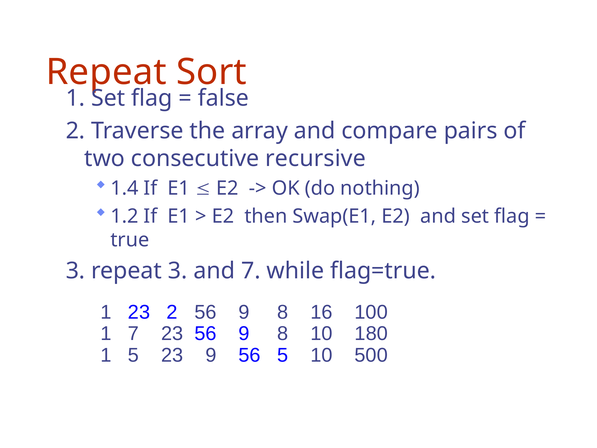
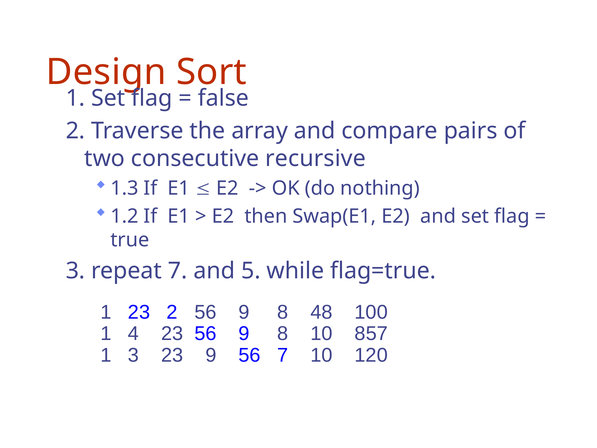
Repeat: Repeat -> Design (106, 72)
1.4: 1.4 -> 1.3 (124, 188)
repeat 3: 3 -> 7 (178, 271)
and 7: 7 -> 5 (251, 271)
16: 16 -> 48 (321, 312)
1 7: 7 -> 4 (133, 334)
180: 180 -> 857 (371, 334)
1 5: 5 -> 3 (133, 355)
56 5: 5 -> 7 (283, 355)
500: 500 -> 120 (371, 355)
